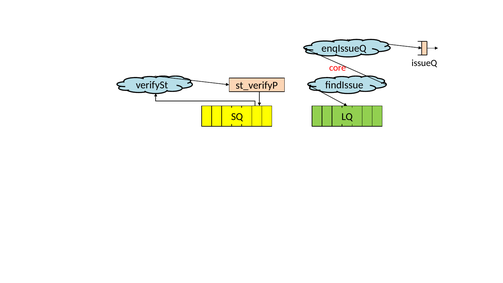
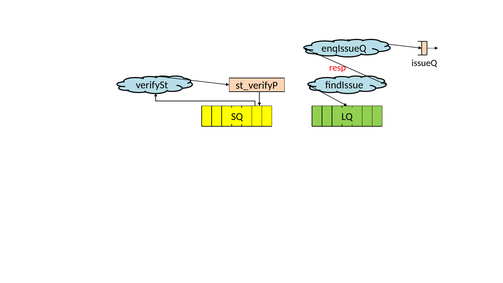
core: core -> resp (338, 68)
